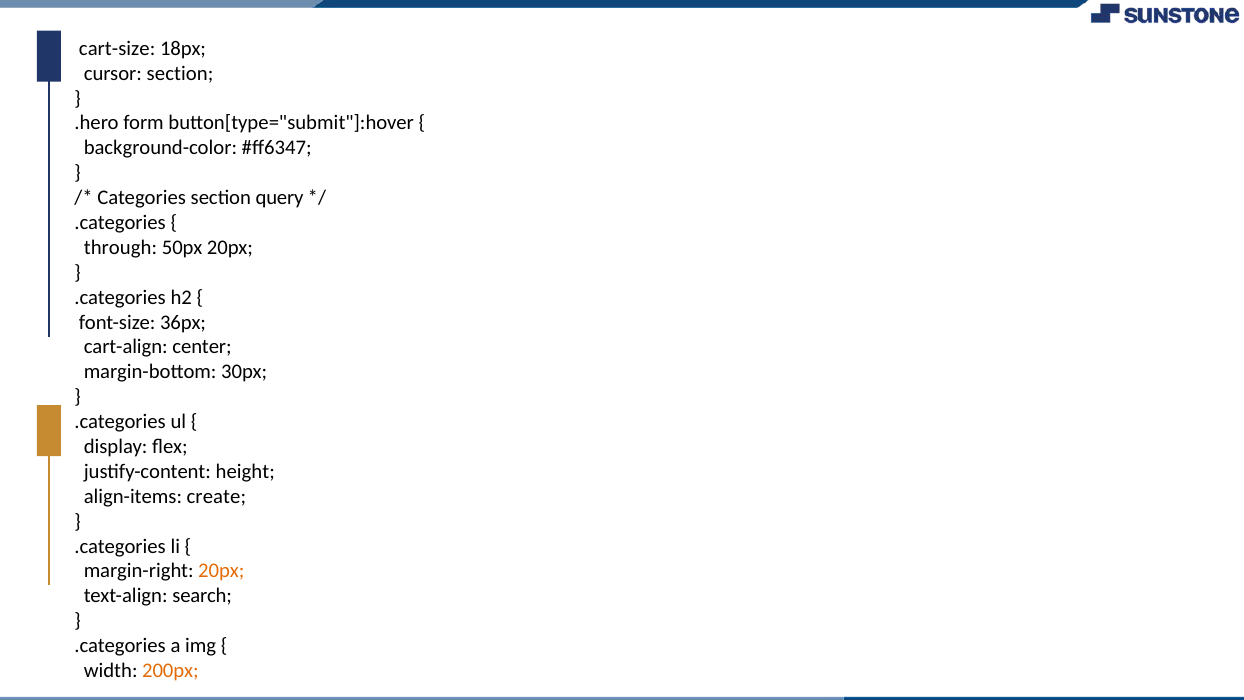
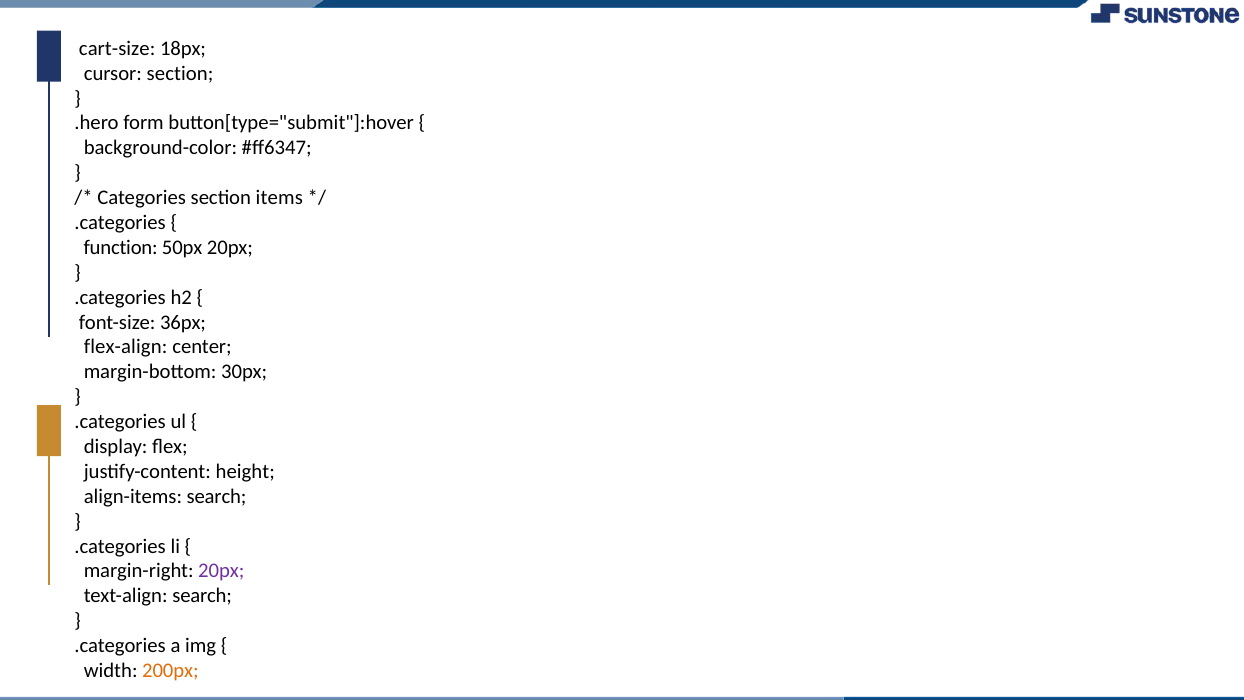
query: query -> items (279, 198)
through: through -> function (121, 247)
cart-align: cart-align -> flex-align (126, 347)
align-items create: create -> search (216, 496)
20px colour: orange -> purple (221, 571)
